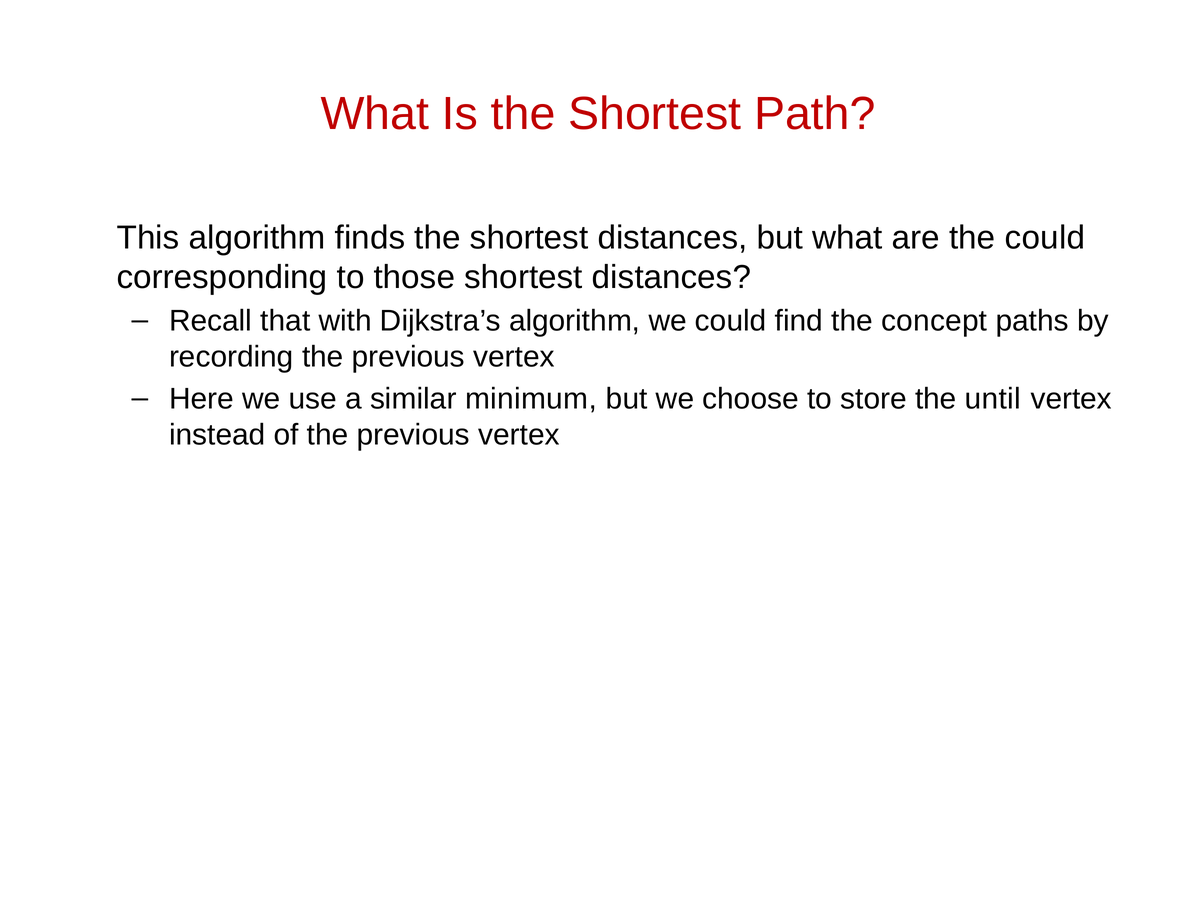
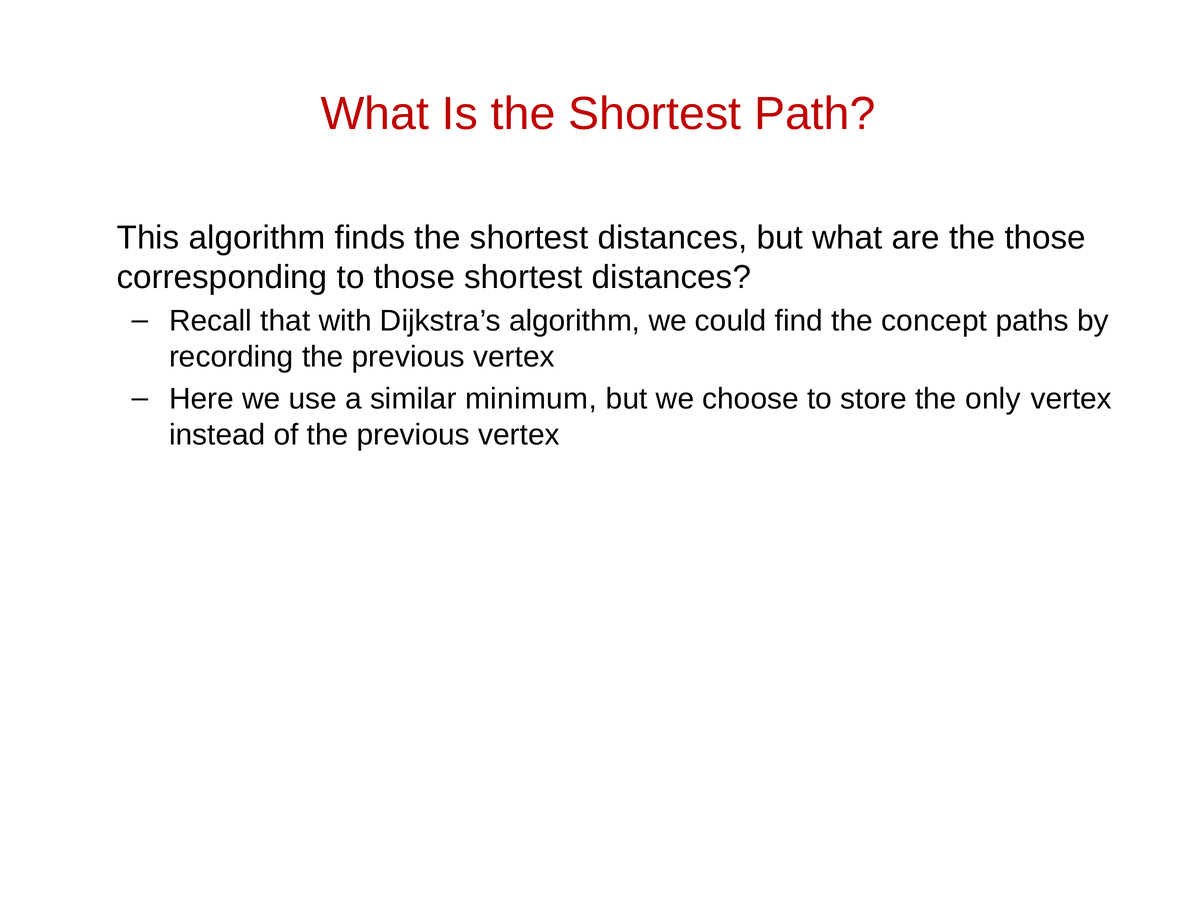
the could: could -> those (1045, 238)
until: until -> only (993, 399)
